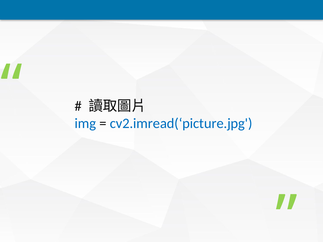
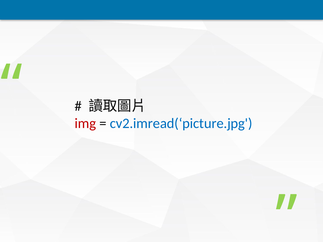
img colour: blue -> red (85, 123)
